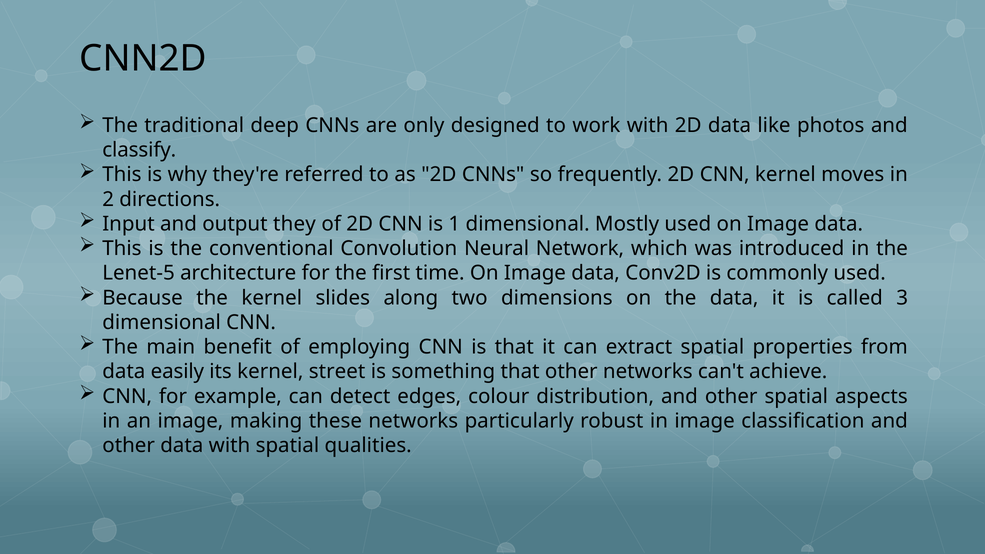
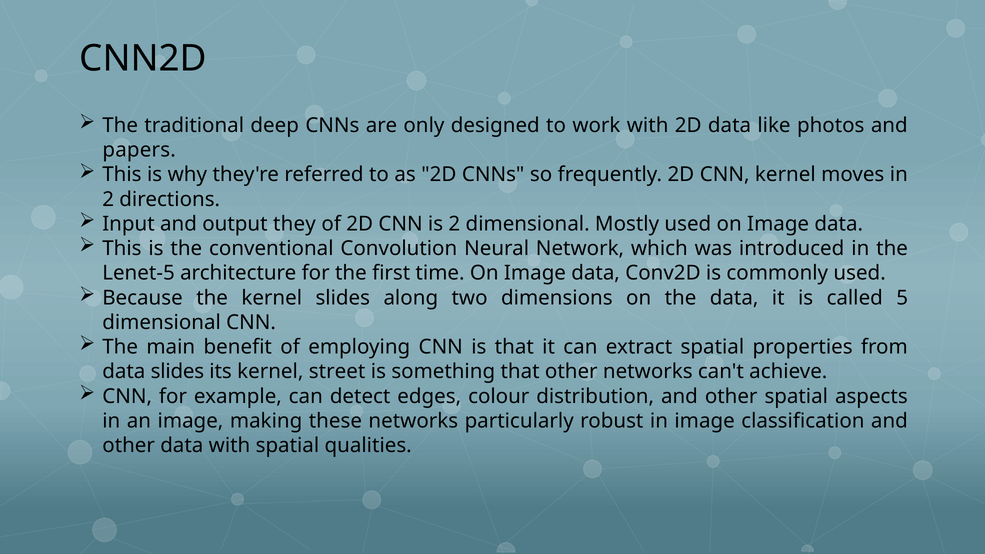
classify: classify -> papers (139, 150)
is 1: 1 -> 2 (454, 224)
3: 3 -> 5 (902, 298)
data easily: easily -> slides (177, 372)
